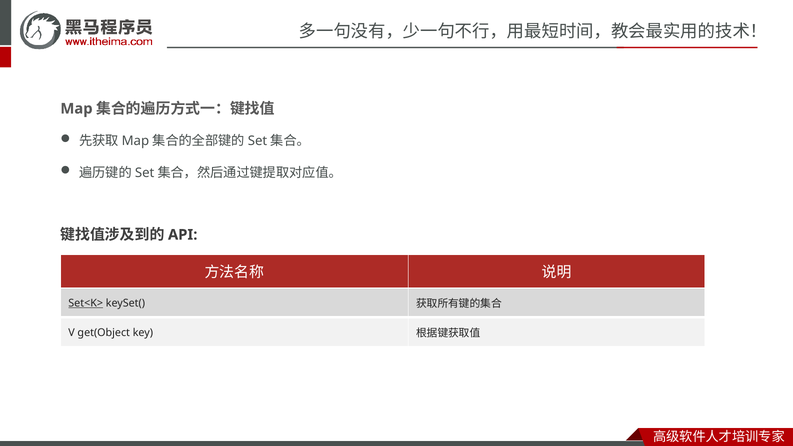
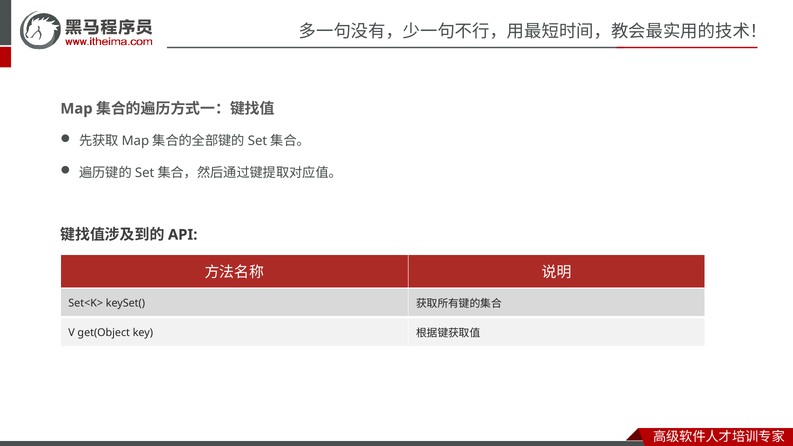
Set<K> underline: present -> none (86, 303)
